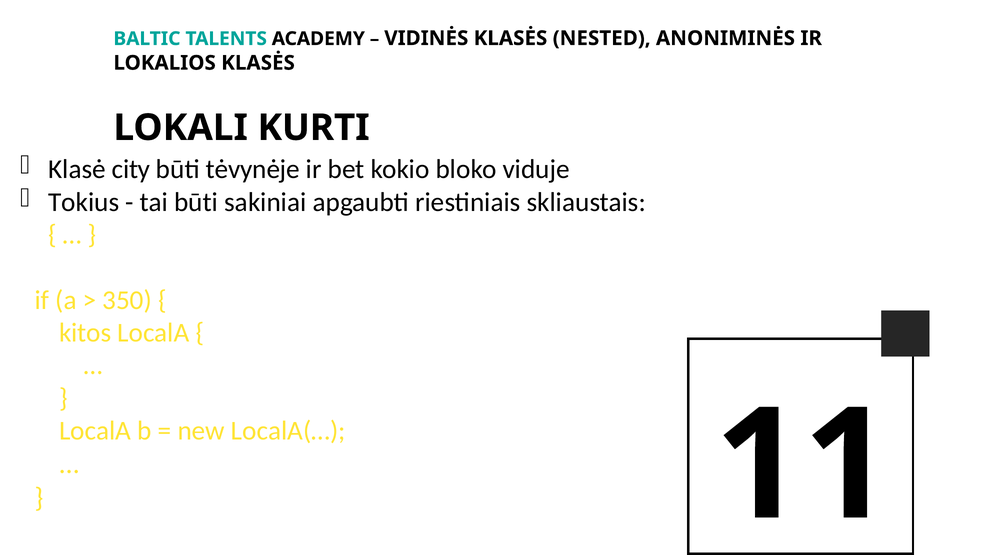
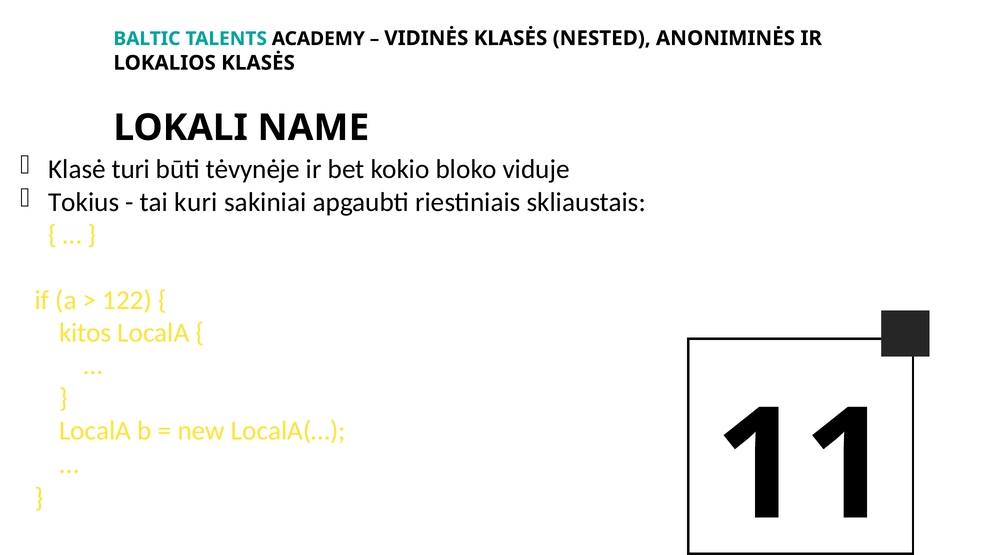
KURTI: KURTI -> NAME (313, 128)
city: city -> turi (131, 169)
tai būti: būti -> kuri (196, 202)
350: 350 -> 122 (127, 300)
